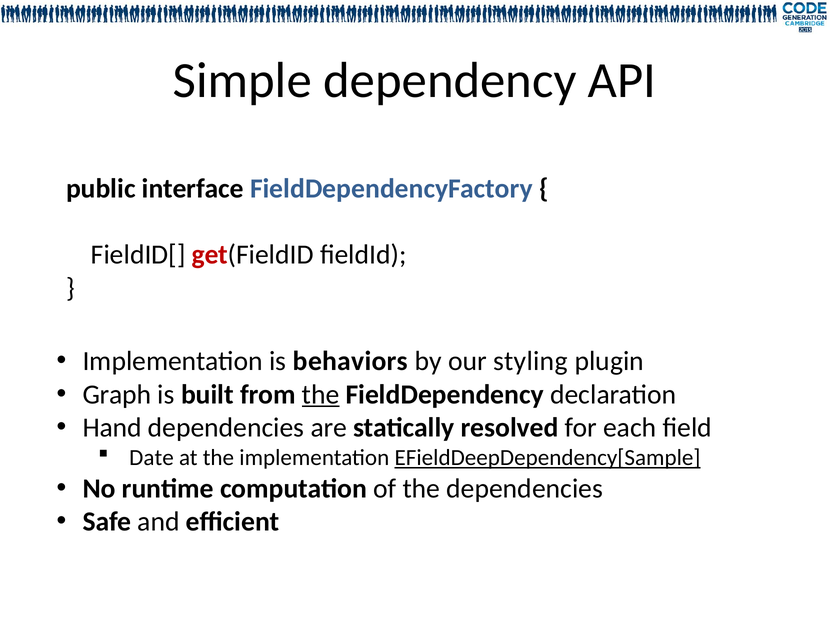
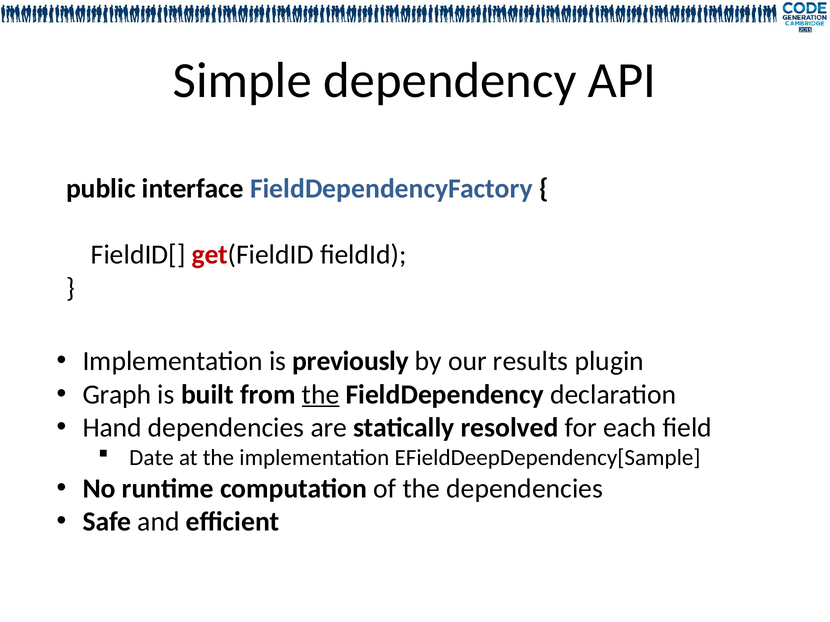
behaviors: behaviors -> previously (351, 362)
styling: styling -> results (531, 362)
EFieldDeepDependency[Sample underline: present -> none (548, 458)
